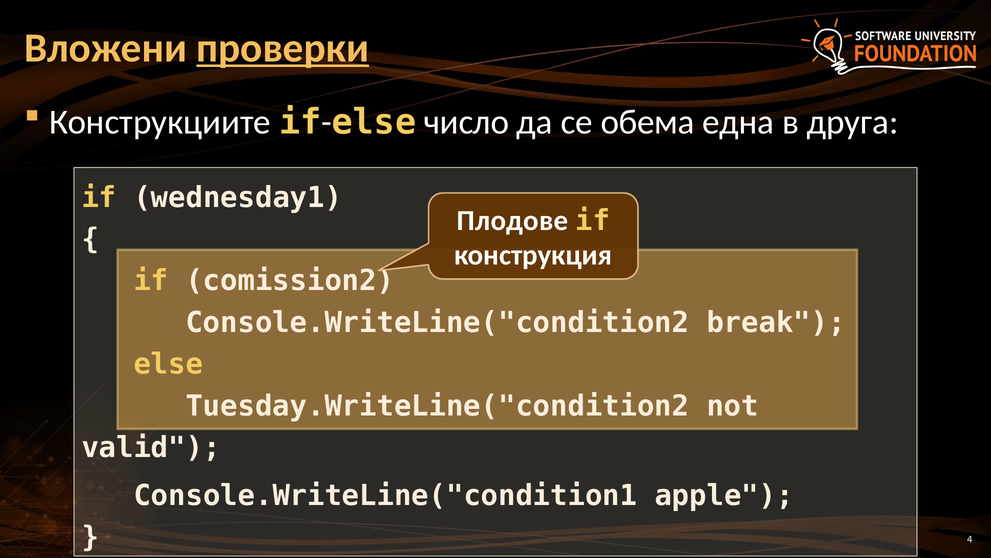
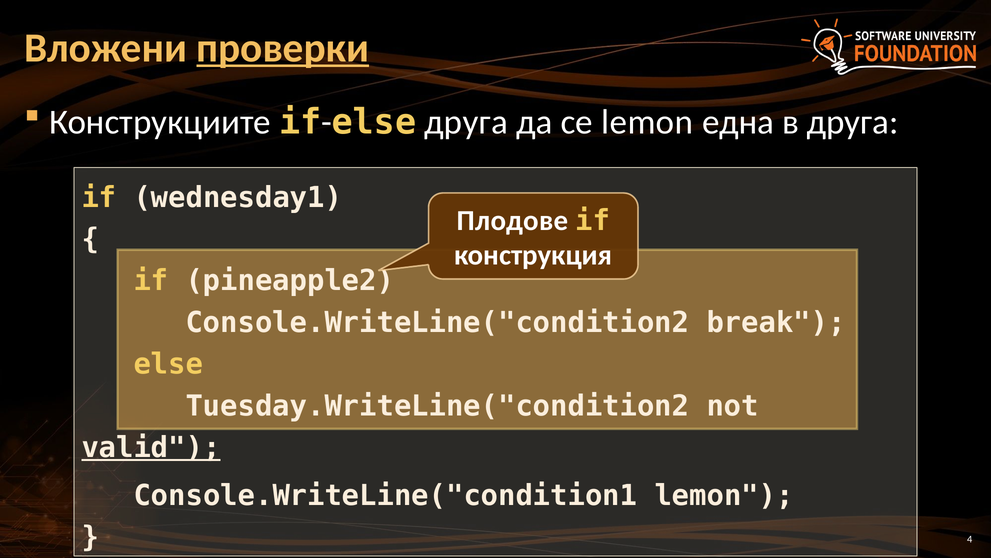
if-else число: число -> друга (466, 122)
се обема: обема -> lemon (647, 122)
comission2: comission2 -> pineapple2 (290, 281)
valid underline: none -> present (151, 447)
Console.WriteLine("condition1 apple: apple -> lemon (724, 495)
